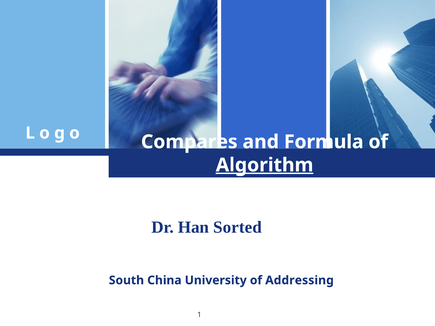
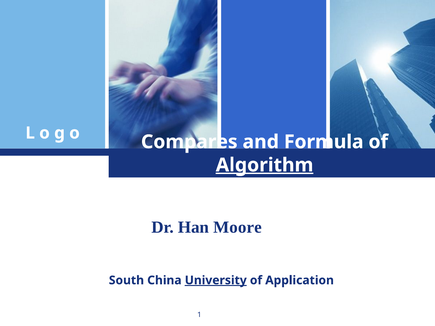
Sorted: Sorted -> Moore (237, 227)
University underline: none -> present (216, 281)
Addressing: Addressing -> Application (300, 281)
